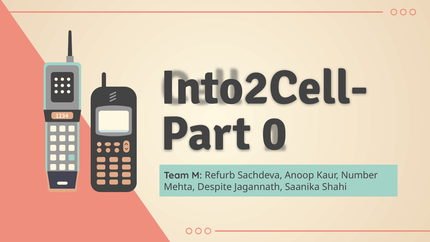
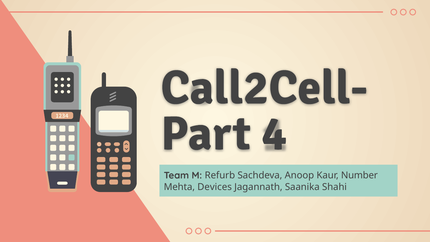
Into2Cell-: Into2Cell- -> Call2Cell- (264, 88)
0: 0 -> 4 (274, 134)
Despite: Despite -> Devices (215, 187)
